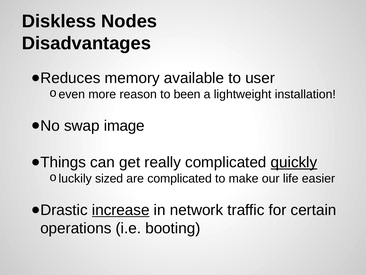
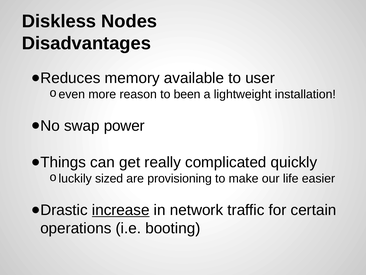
image: image -> power (124, 126)
quickly underline: present -> none (294, 162)
are complicated: complicated -> provisioning (180, 178)
